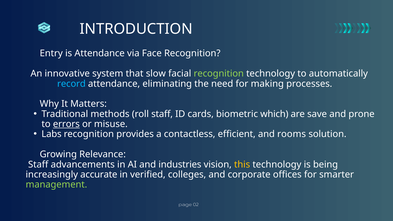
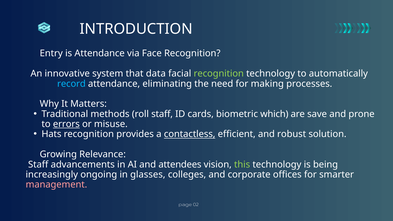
slow: slow -> data (156, 74)
Labs: Labs -> Hats (51, 134)
contactless underline: none -> present (190, 134)
rooms: rooms -> robust (292, 134)
industries: industries -> attendees (180, 164)
this colour: yellow -> light green (242, 164)
accurate: accurate -> ongoing (99, 175)
verified: verified -> glasses (148, 175)
management colour: light green -> pink (56, 185)
